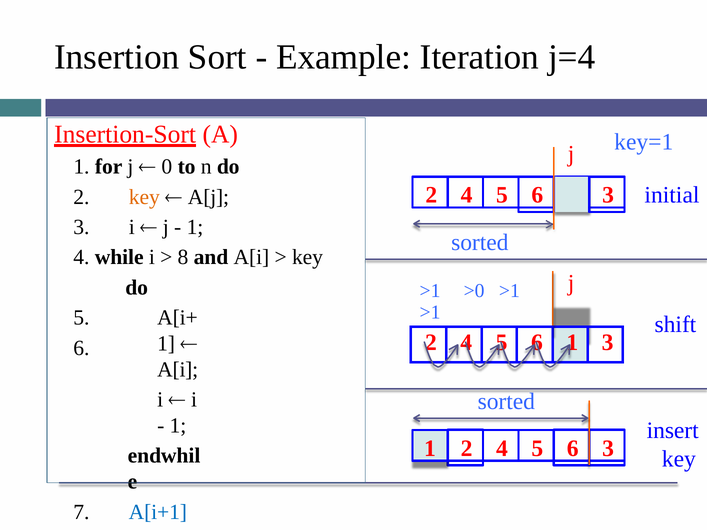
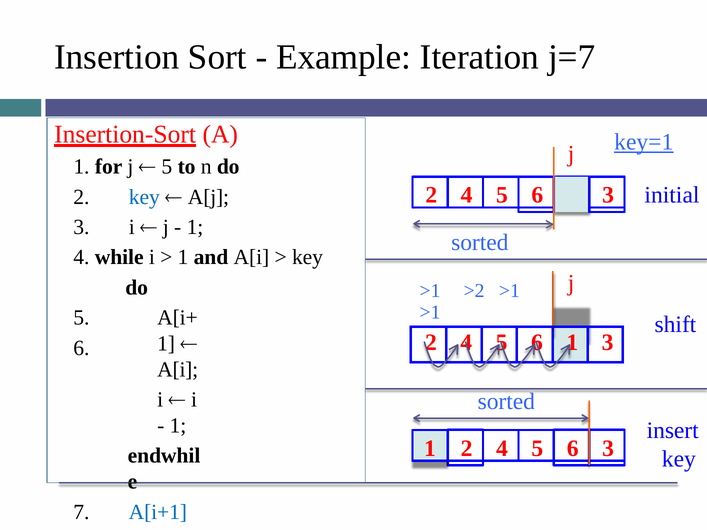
j=4: j=4 -> j=7 (572, 57)
key=1 underline: none -> present (644, 142)
0: 0 -> 5 (167, 167)
key colour: orange -> blue (144, 197)
8: 8 -> 1 (183, 257)
>0: >0 -> >2 (474, 291)
